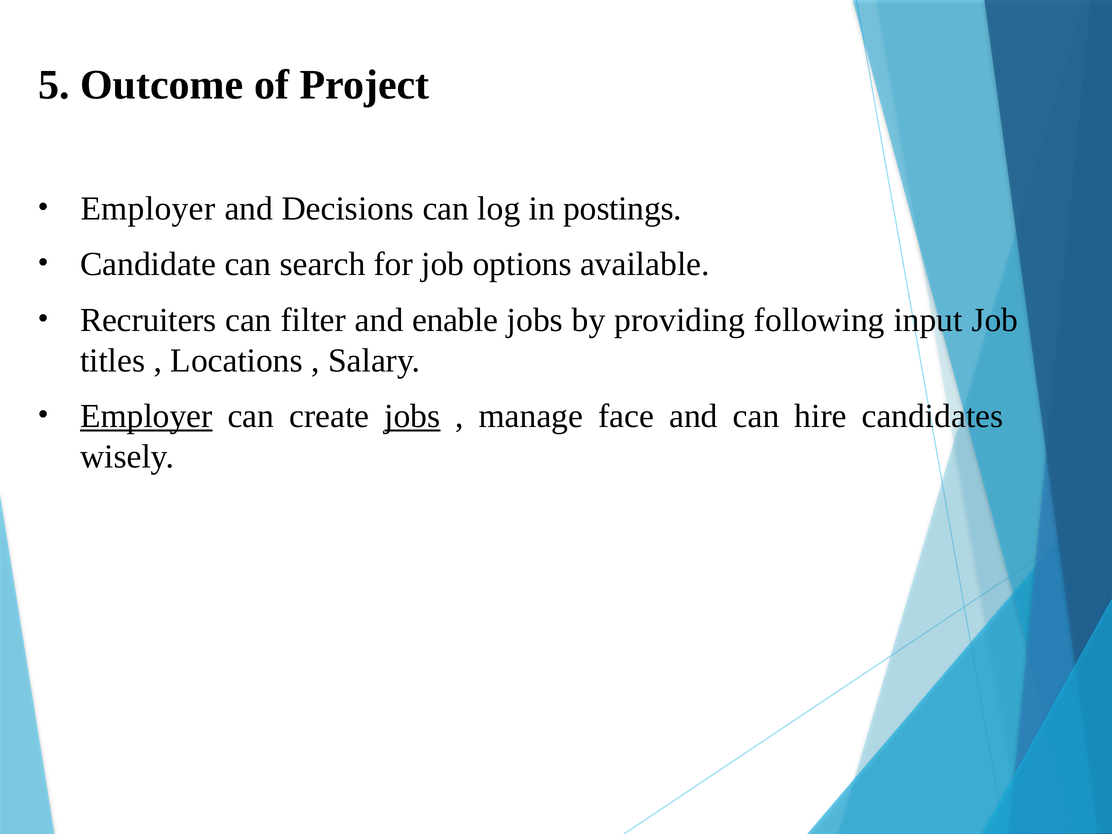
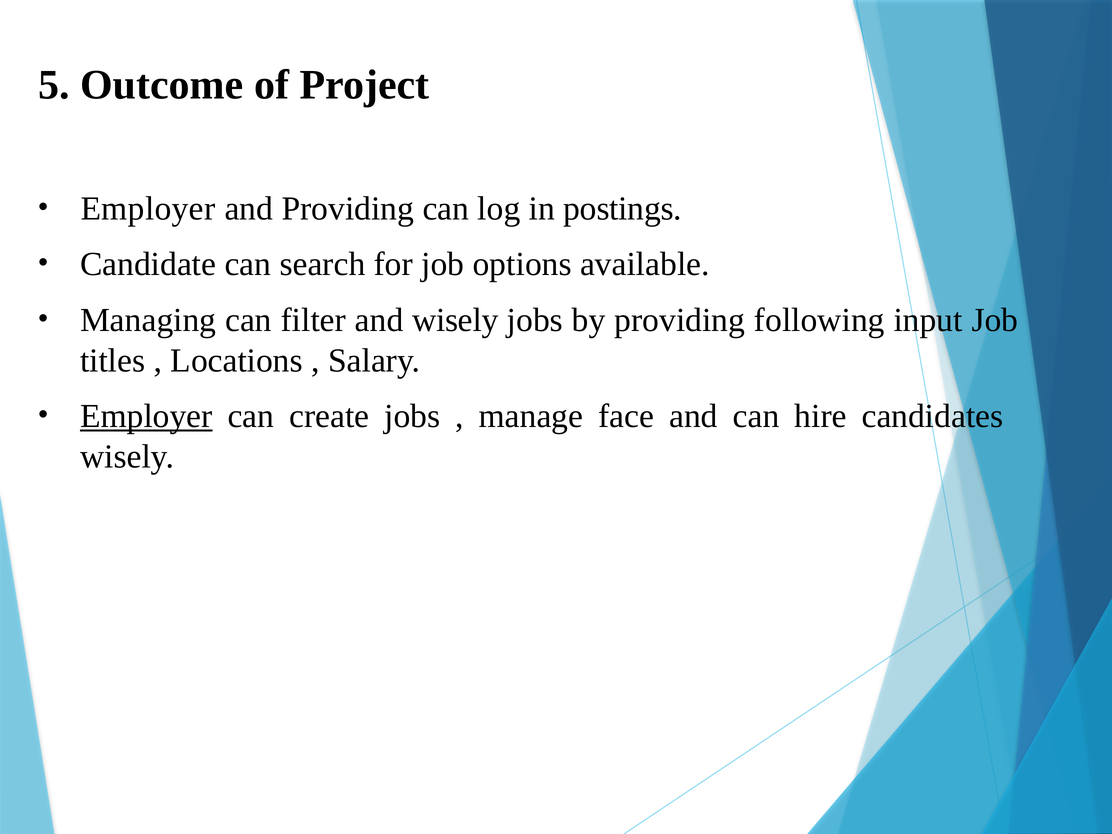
and Decisions: Decisions -> Providing (348, 209)
Recruiters: Recruiters -> Managing (148, 320)
and enable: enable -> wisely (455, 320)
jobs underline: present -> none (412, 416)
